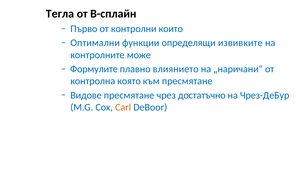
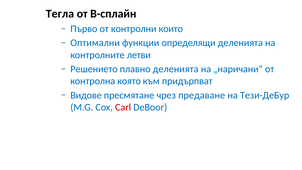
определящи извивките: извивките -> деленията (240, 43)
може: може -> летви (139, 55)
Формулите: Формулите -> Решението (94, 69)
плавно влиянието: влиянието -> деленията (176, 69)
към пресмятане: пресмятане -> придърпват (187, 81)
достатъчно: достатъчно -> предаване (202, 95)
Чрез-ДеБур: Чрез-ДеБур -> Тези-ДеБур (265, 95)
Carl colour: orange -> red (123, 107)
